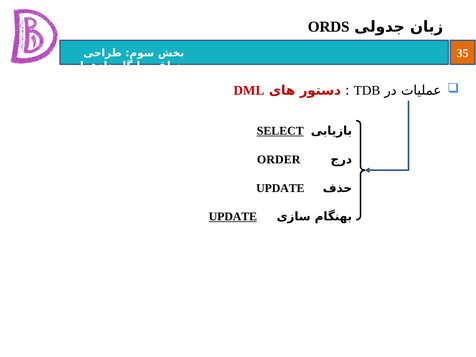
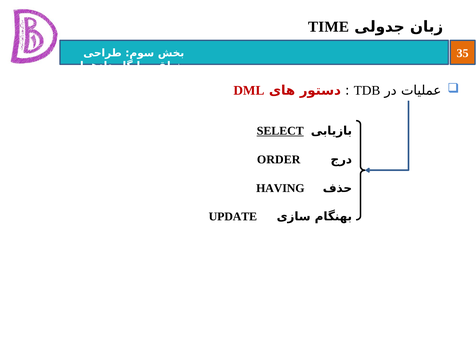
ORDS: ORDS -> TIME (328, 27)
UPDATE: UPDATE -> HAVING (280, 188)
UPDATE underline: present -> none (233, 217)
